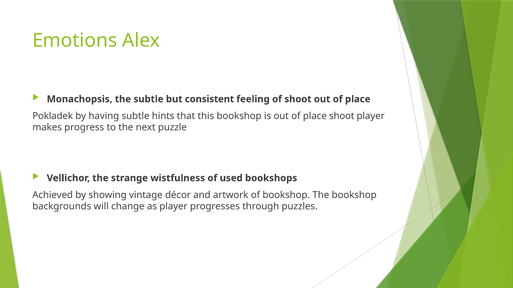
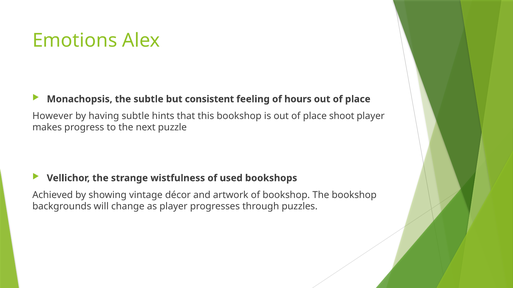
of shoot: shoot -> hours (298, 99)
Pokladek: Pokladek -> However (53, 116)
